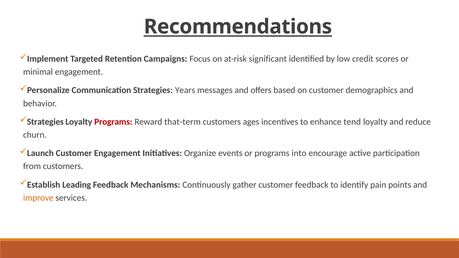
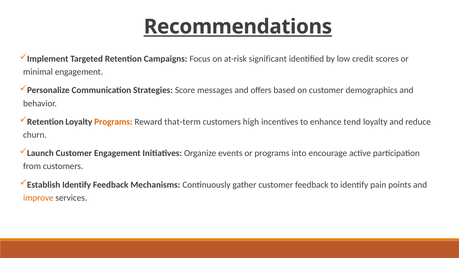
Years: Years -> Score (185, 90)
Strategies: Strategies -> Retention (45, 122)
Programs colour: red -> orange (113, 122)
ages: ages -> high (251, 122)
Establish Leading: Leading -> Identify (77, 185)
